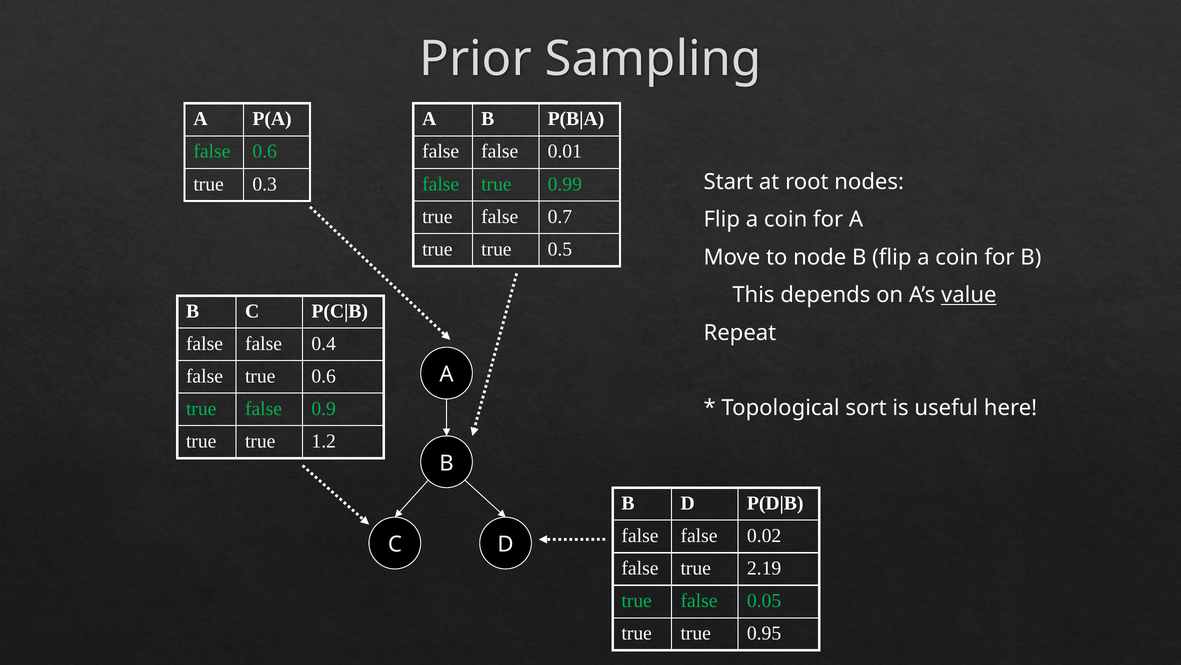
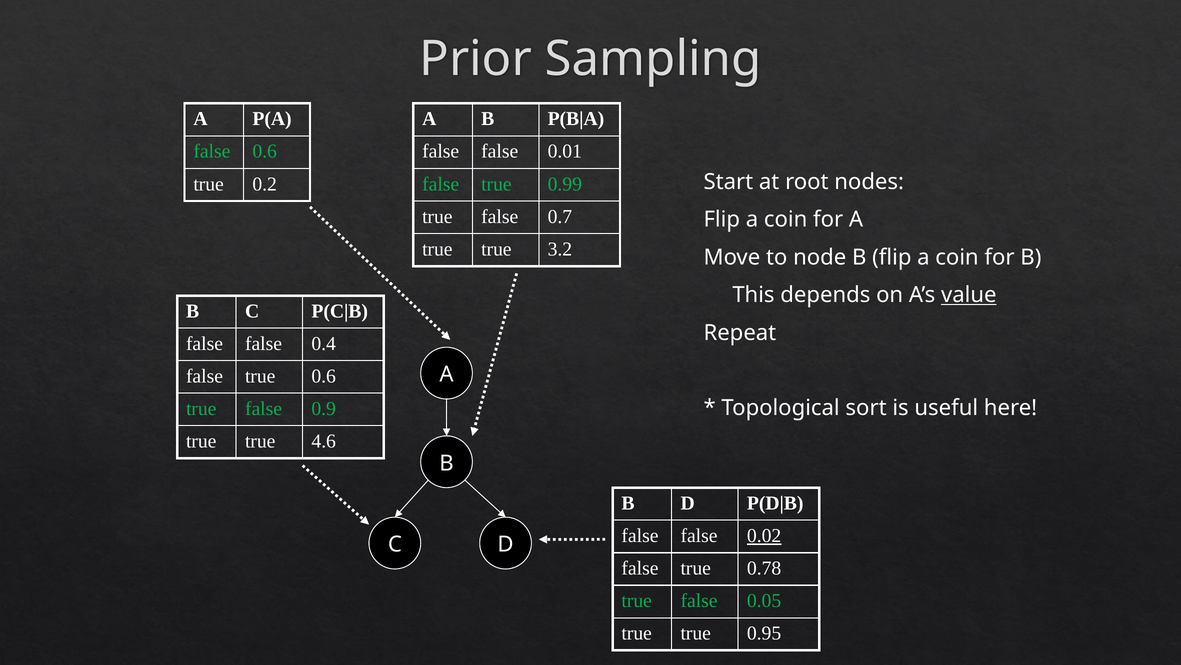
0.3: 0.3 -> 0.2 (265, 184)
0.5: 0.5 -> 3.2 (560, 249)
1.2: 1.2 -> 4.6 (324, 441)
0.02 underline: none -> present (764, 535)
2.19: 2.19 -> 0.78 (764, 568)
